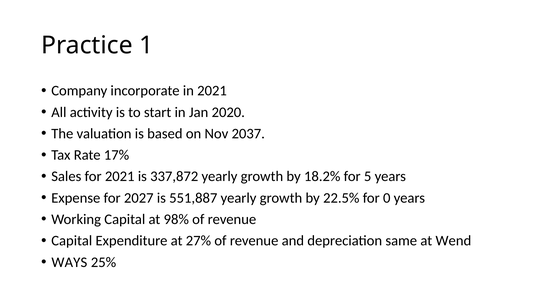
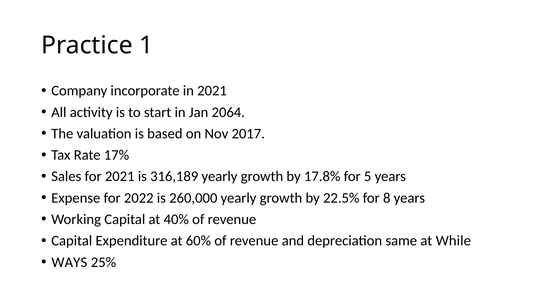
2020: 2020 -> 2064 (228, 112)
2037: 2037 -> 2017 (248, 134)
337,872: 337,872 -> 316,189 (174, 176)
18.2%: 18.2% -> 17.8% (322, 176)
2027: 2027 -> 2022 (139, 198)
551,887: 551,887 -> 260,000 (193, 198)
0: 0 -> 8 (387, 198)
98%: 98% -> 40% (176, 219)
27%: 27% -> 60% (198, 241)
Wend: Wend -> While (453, 241)
